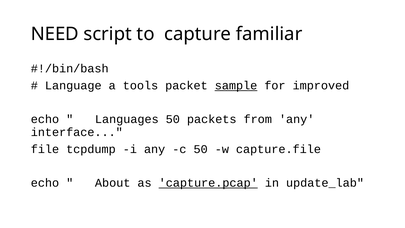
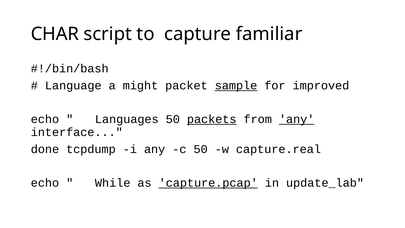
NEED: NEED -> CHAR (55, 34)
tools: tools -> might (140, 85)
packets underline: none -> present (212, 119)
any underline: none -> present (297, 119)
file: file -> done (45, 149)
capture.file: capture.file -> capture.real (278, 149)
About: About -> While (113, 183)
